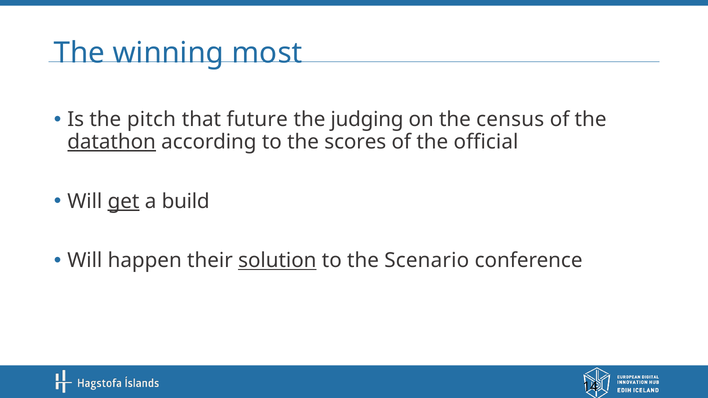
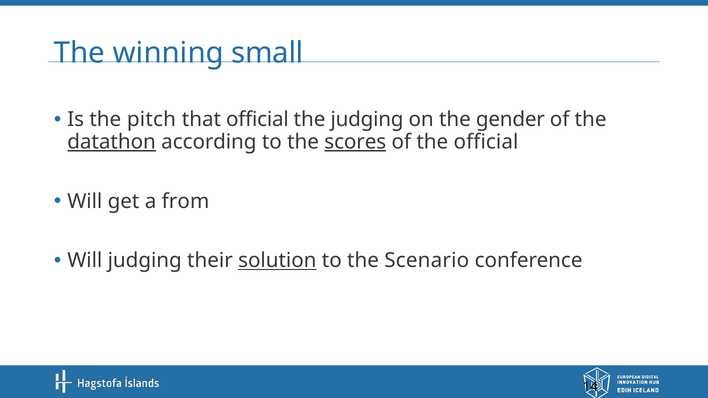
most: most -> small (267, 53)
that future: future -> official (257, 120)
census: census -> gender (510, 120)
scores underline: none -> present (355, 142)
get underline: present -> none (124, 201)
build: build -> from (186, 201)
Will happen: happen -> judging (145, 261)
